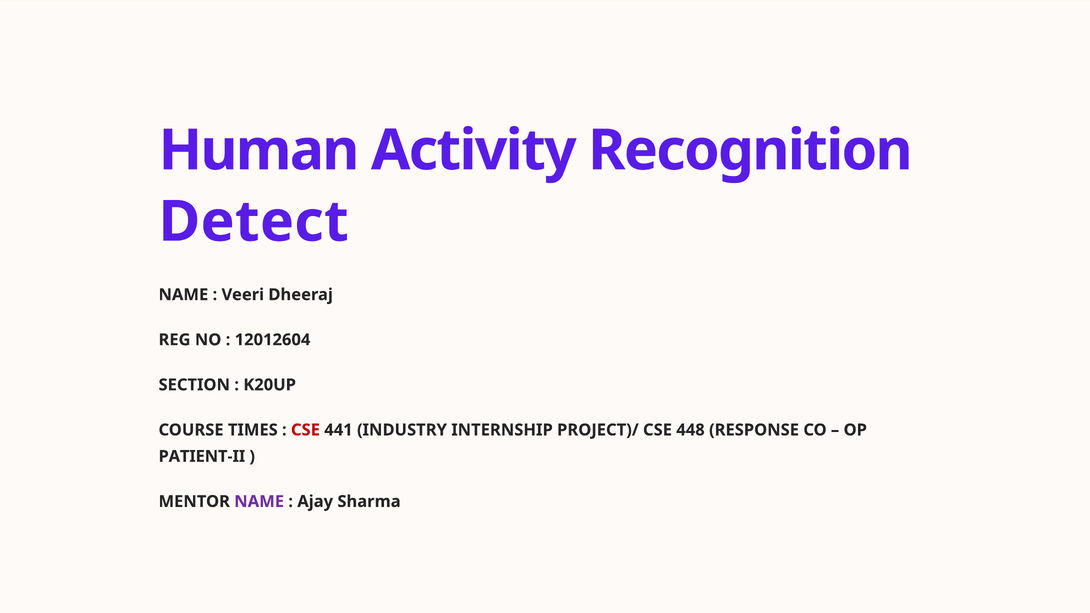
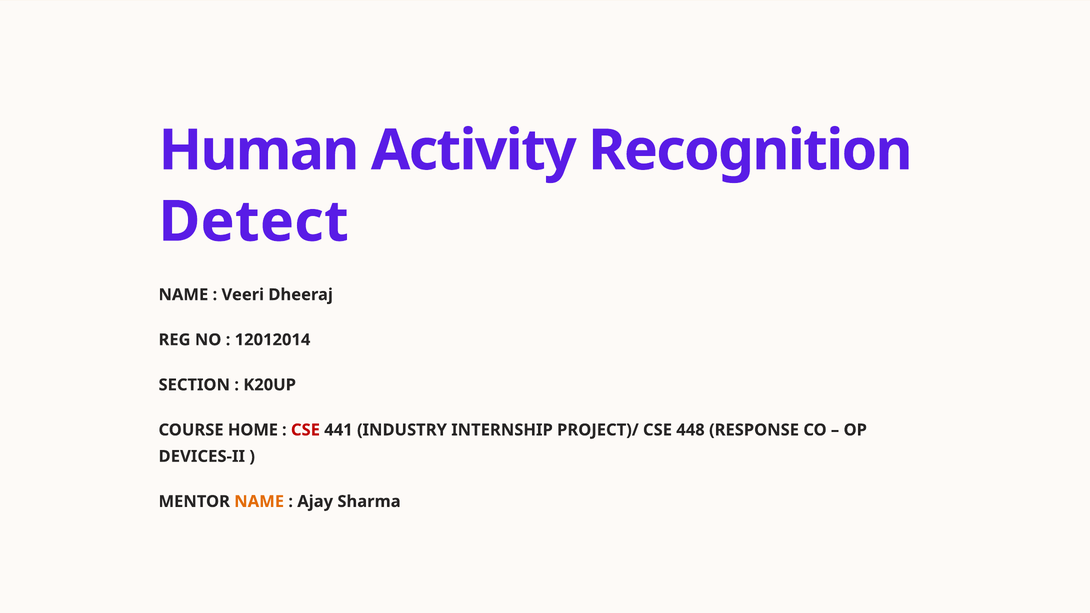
12012604: 12012604 -> 12012014 (273, 340)
TIMES: TIMES -> HOME (253, 430)
PATIENT-II: PATIENT-II -> DEVICES-II (202, 457)
NAME colour: purple -> orange (259, 502)
